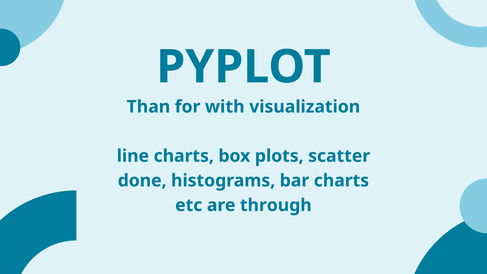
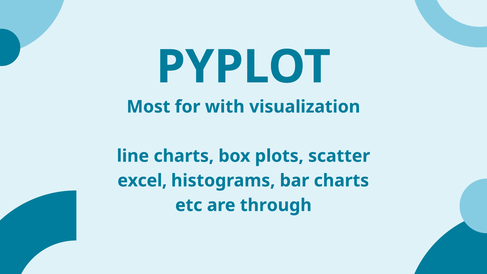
Than: Than -> Most (148, 107)
done: done -> excel (142, 181)
